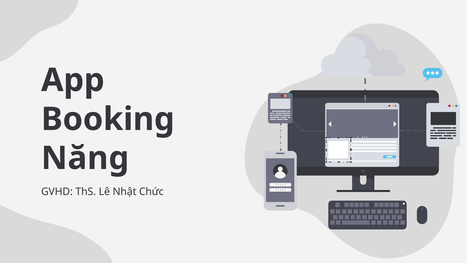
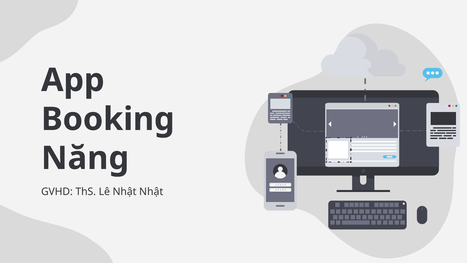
Nhật Chức: Chức -> Nhật (151, 192)
